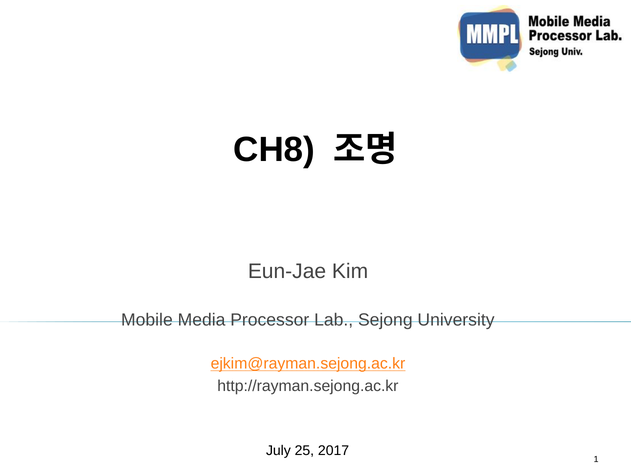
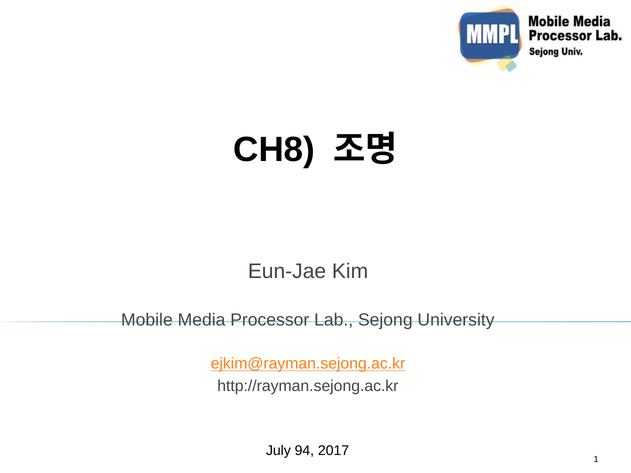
25: 25 -> 94 (304, 451)
